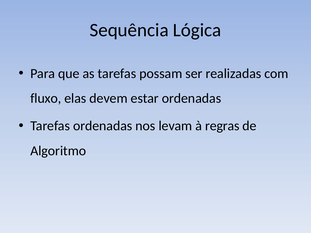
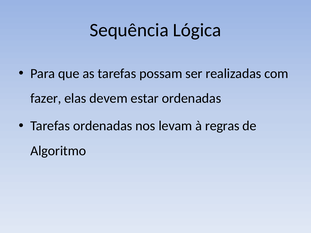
fluxo: fluxo -> fazer (46, 98)
